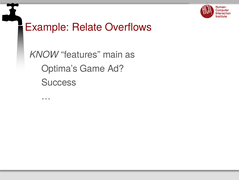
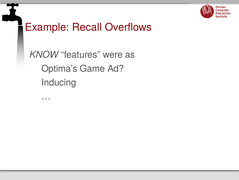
Relate: Relate -> Recall (87, 27)
main: main -> were (113, 55)
Success: Success -> Inducing (59, 82)
